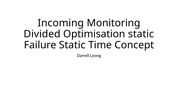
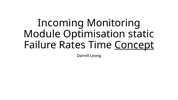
Divided: Divided -> Module (42, 34)
Failure Static: Static -> Rates (72, 45)
Concept underline: none -> present (134, 45)
